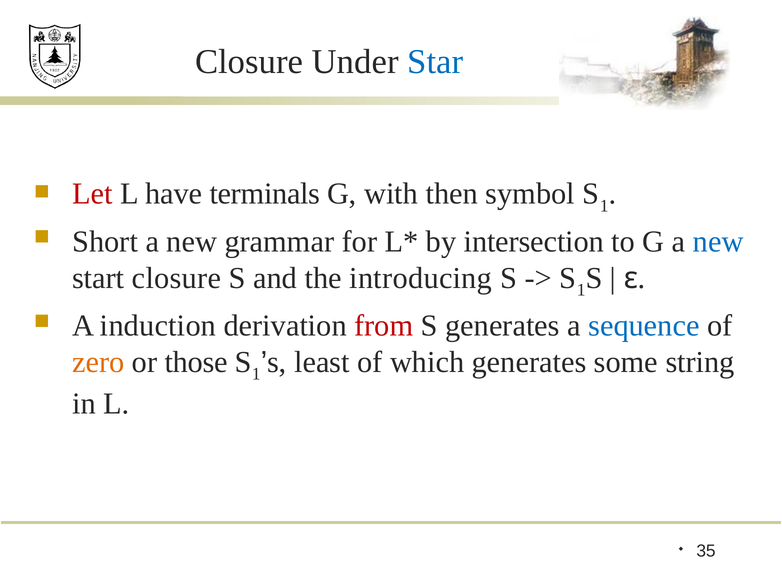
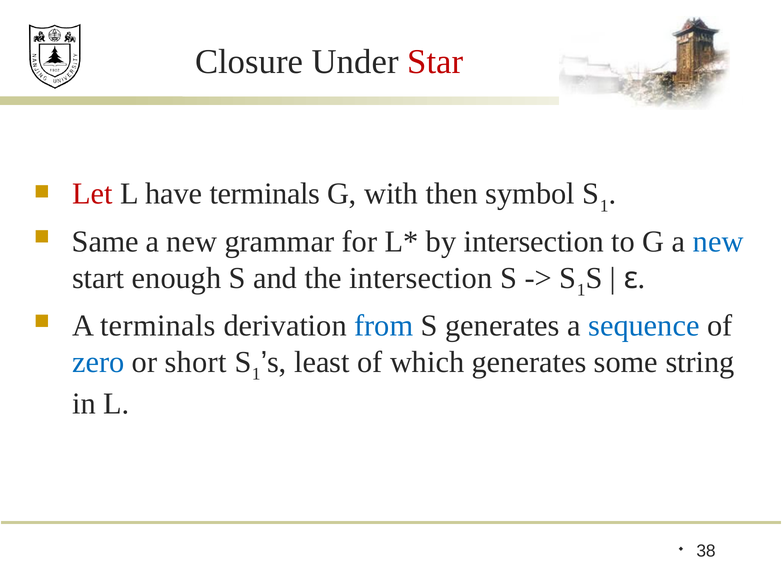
Star colour: blue -> red (435, 62)
Short: Short -> Same (105, 241)
start closure: closure -> enough (177, 278)
the introducing: introducing -> intersection (421, 278)
A induction: induction -> terminals (158, 325)
from colour: red -> blue (384, 325)
zero colour: orange -> blue (98, 362)
those: those -> short (196, 362)
35: 35 -> 38 (706, 551)
